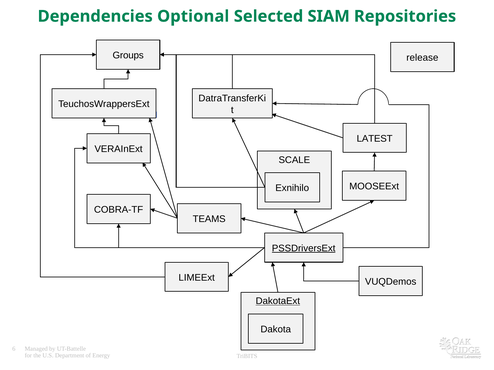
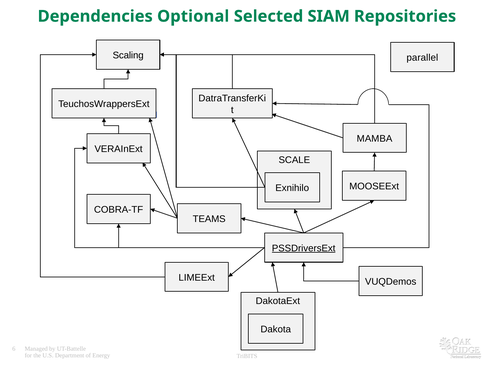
Groups: Groups -> Scaling (128, 55)
release: release -> parallel (422, 58)
LATEST: LATEST -> MAMBA (375, 139)
DakotaExt underline: present -> none (278, 301)
